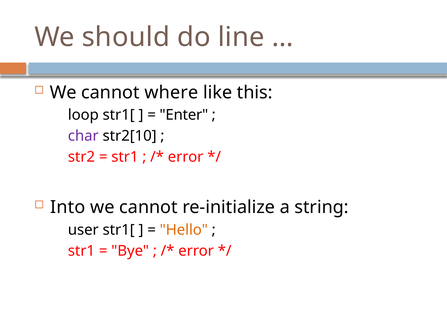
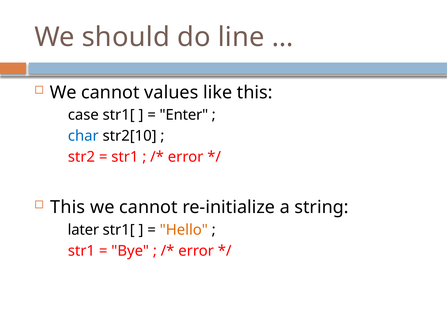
where: where -> values (171, 92)
loop: loop -> case (83, 115)
char colour: purple -> blue (83, 136)
Into: Into -> This (68, 207)
user: user -> later (83, 230)
